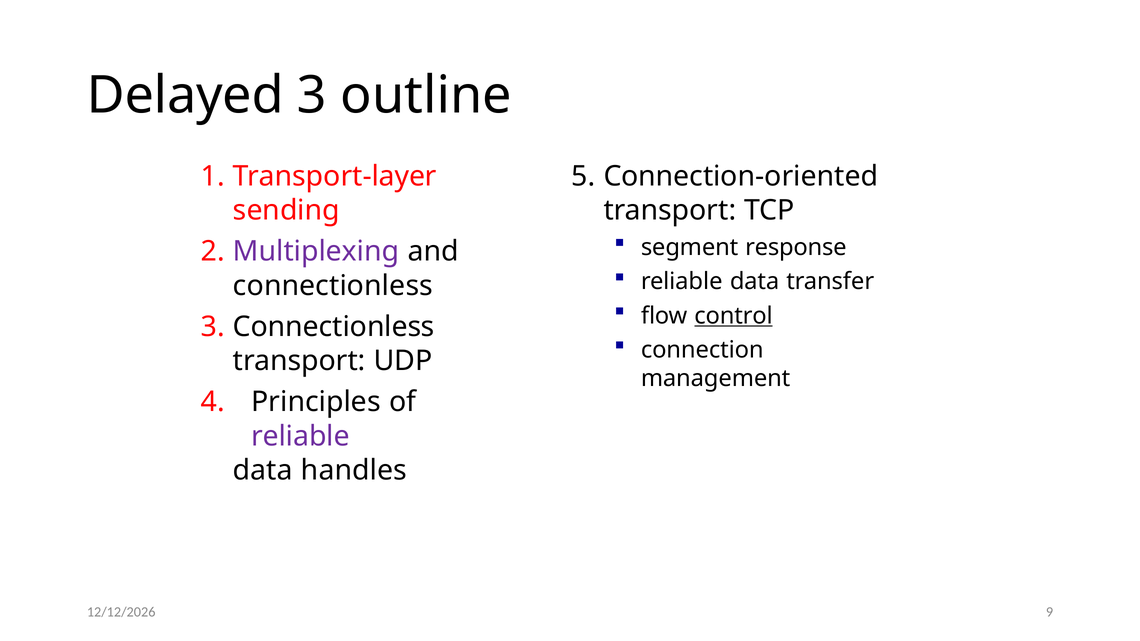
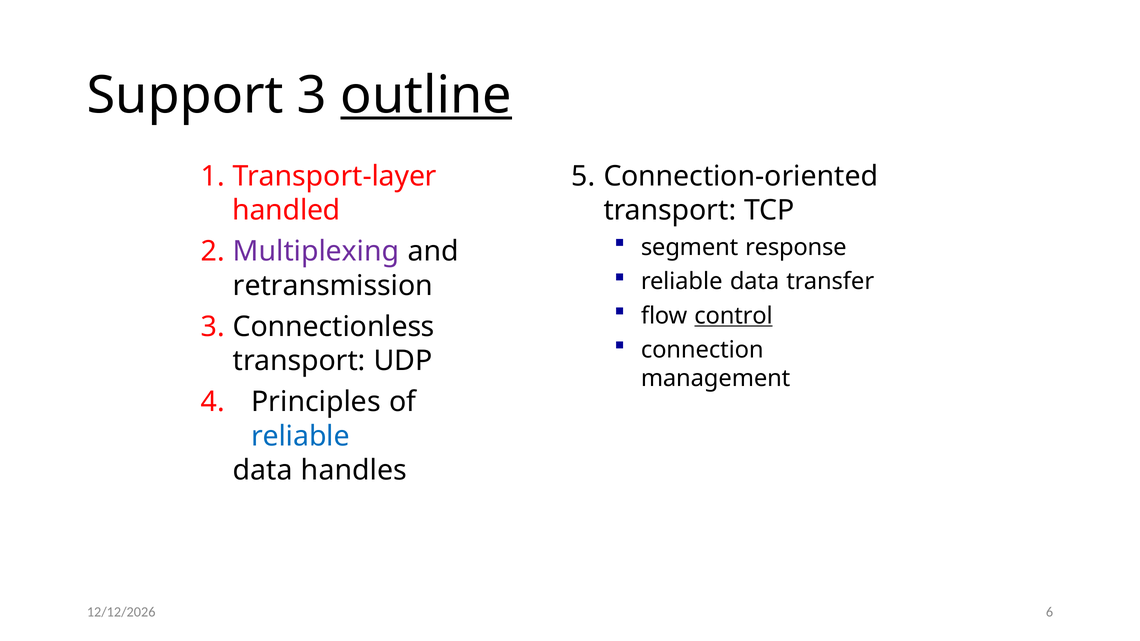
Delayed: Delayed -> Support (185, 96)
outline underline: none -> present (426, 96)
sending: sending -> handled (286, 211)
connectionless: connectionless -> retransmission (333, 286)
reliable colour: purple -> blue (300, 436)
9: 9 -> 6 (1050, 612)
